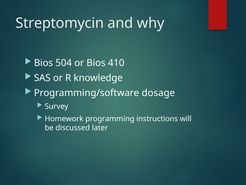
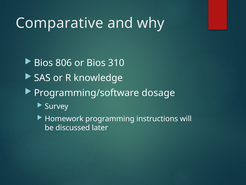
Streptomycin: Streptomycin -> Comparative (60, 23)
504: 504 -> 806 (64, 63)
410: 410 -> 310 (116, 63)
